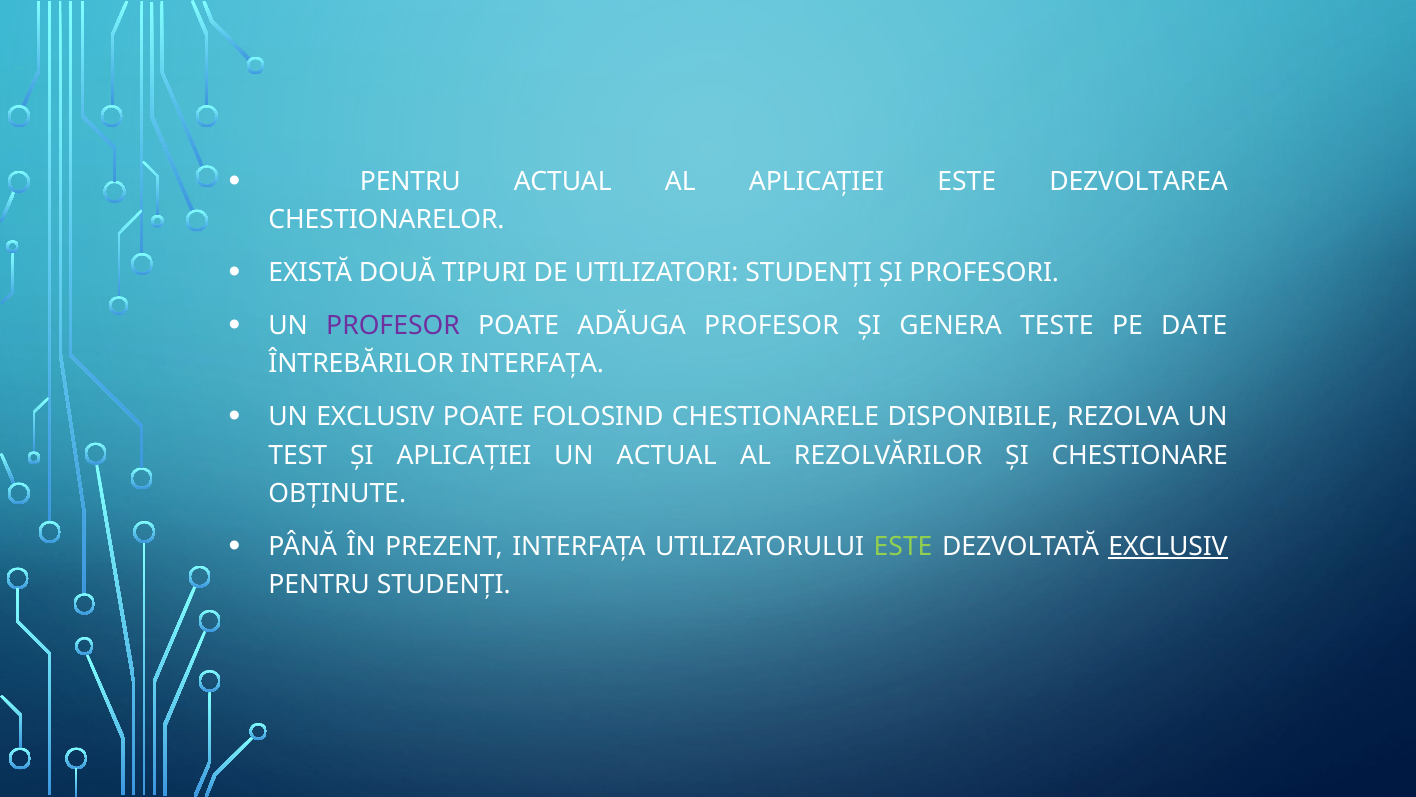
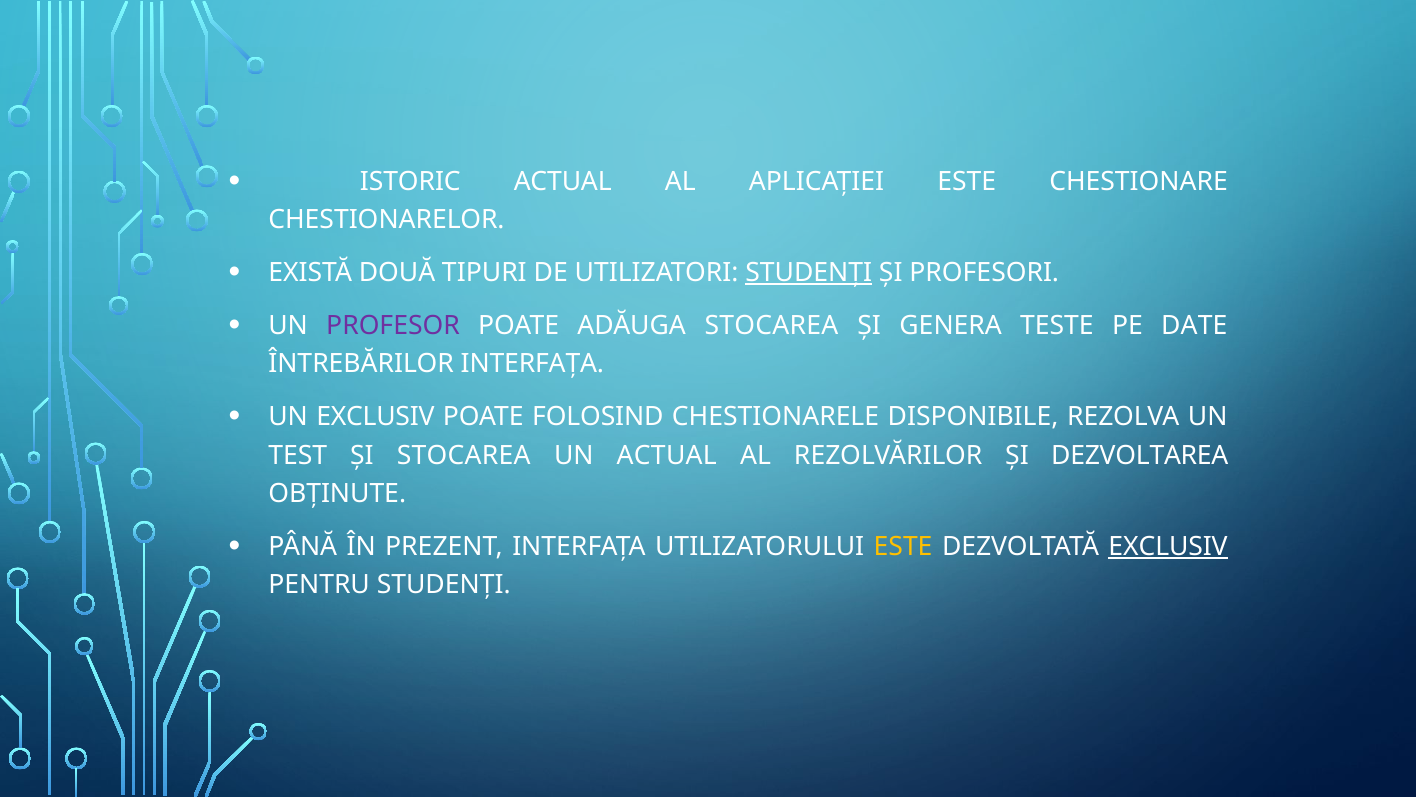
PENTRU: PENTRU -> ISTORIC (410, 181)
DEZVOLTAREA: DEZVOLTAREA -> CHESTIONARE (1139, 181)
STUDENȚI underline: none -> present (809, 273)
ADĂUGA PROFESOR: PROFESOR -> STOCAREA (771, 326)
ȘI APLICAȚIEI: APLICAȚIEI -> STOCAREA (464, 455)
CHESTIONARE: CHESTIONARE -> DEZVOLTAREA (1140, 455)
ESTE colour: light green -> yellow (903, 546)
